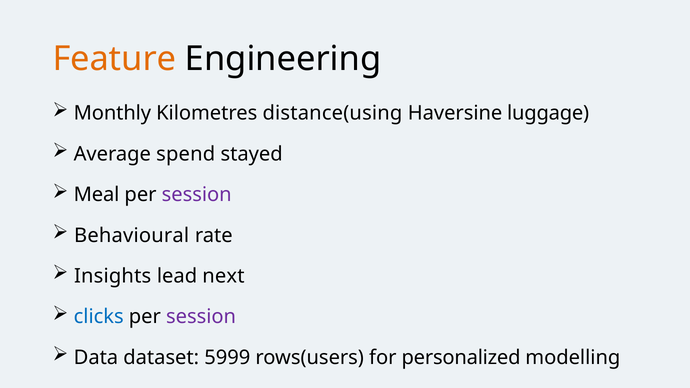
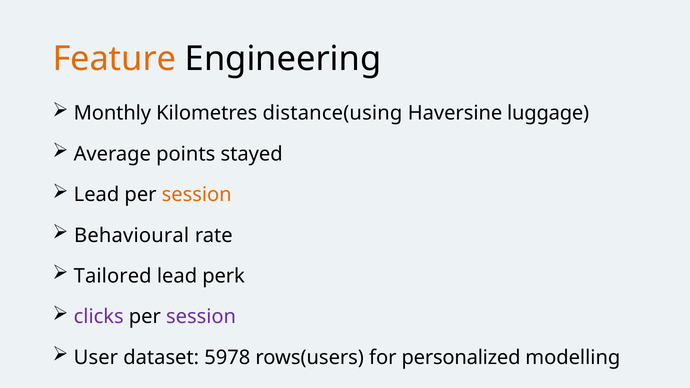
spend: spend -> points (186, 154)
Meal: Meal -> Lead (96, 195)
session colour: purple -> orange (197, 195)
Insights: Insights -> Tailored (113, 276)
next: next -> perk (224, 276)
clicks colour: blue -> purple (99, 317)
Data: Data -> User (96, 358)
5999: 5999 -> 5978 (227, 358)
